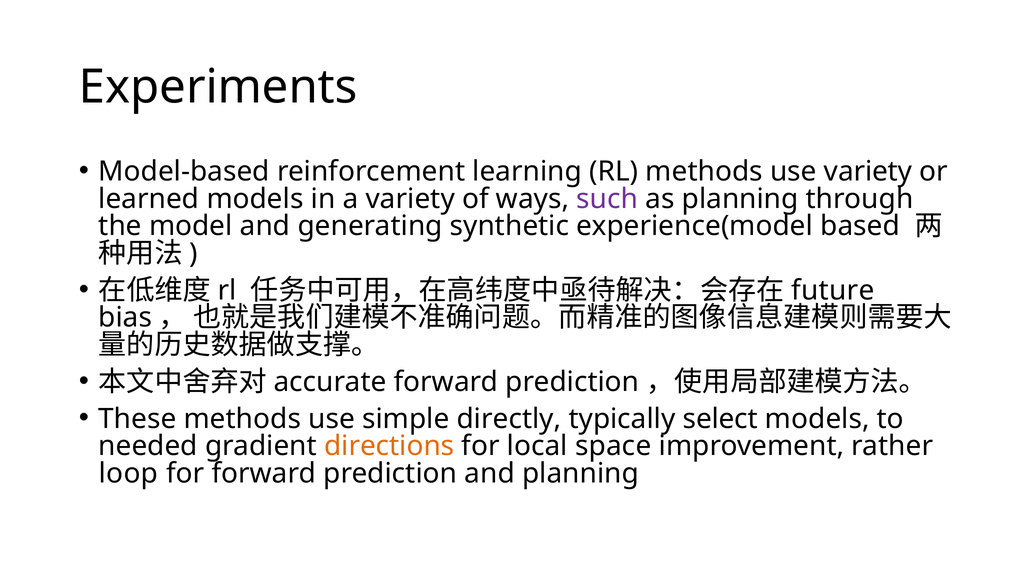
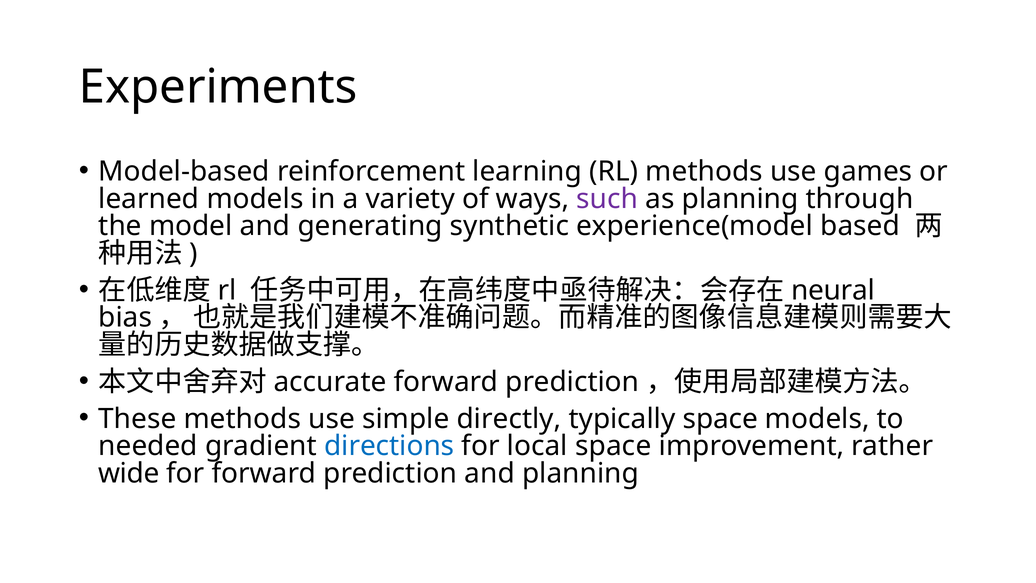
use variety: variety -> games (868, 172)
future: future -> neural (833, 290)
typically select: select -> space (720, 419)
directions colour: orange -> blue (389, 446)
loop: loop -> wide (129, 473)
